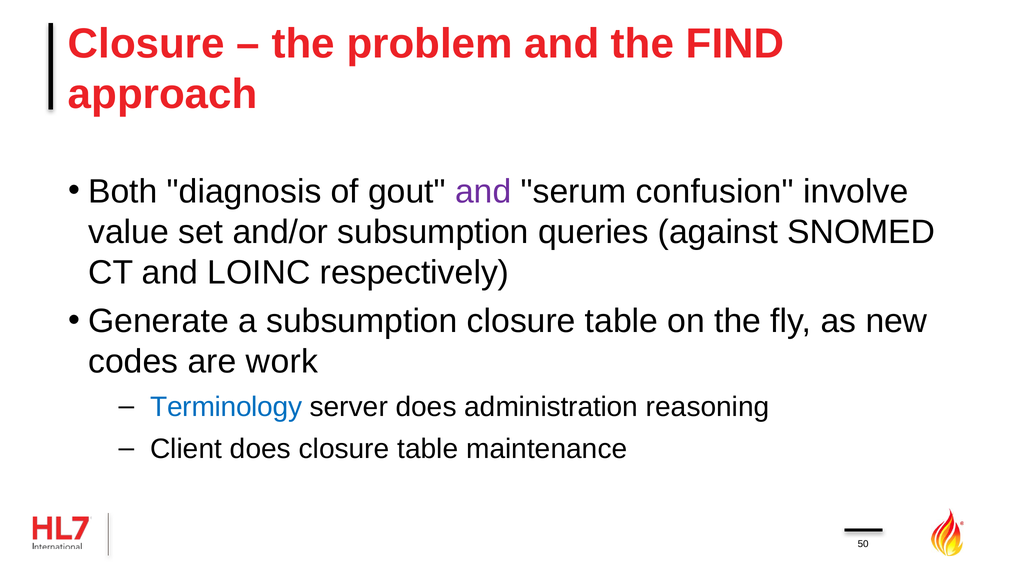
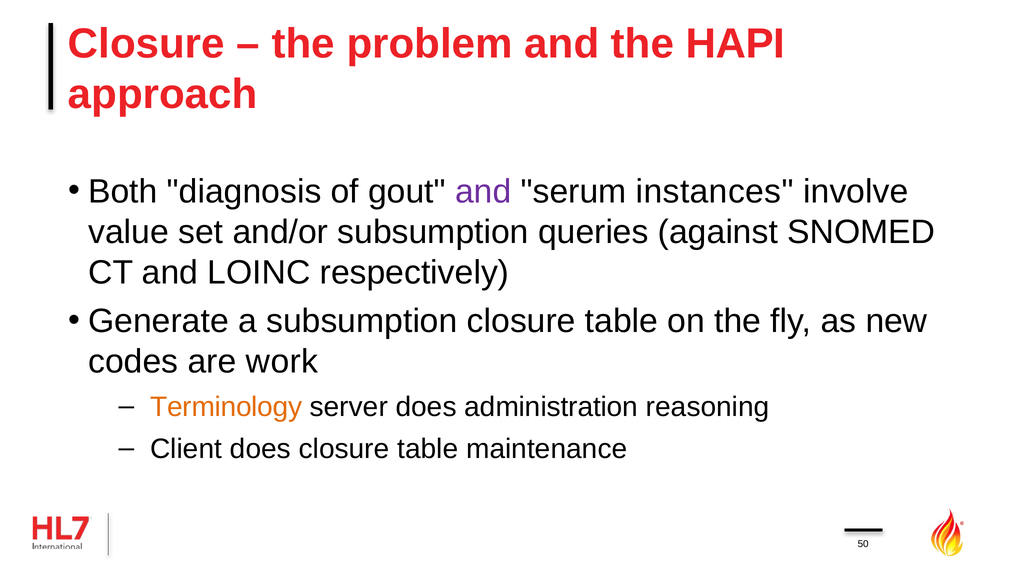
FIND: FIND -> HAPI (735, 44)
confusion: confusion -> instances (715, 192)
Terminology colour: blue -> orange (226, 407)
